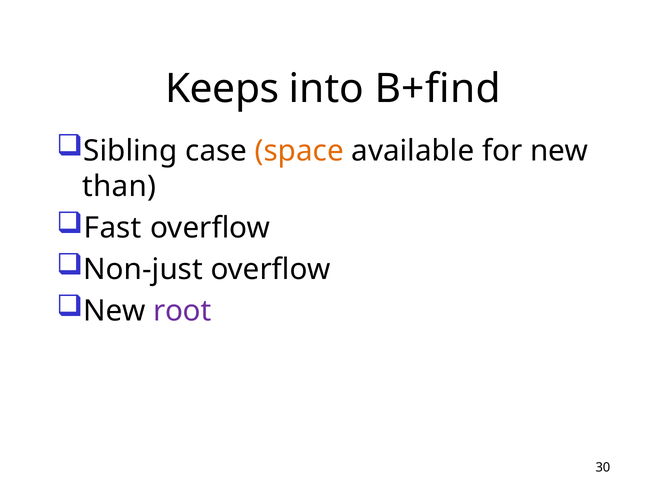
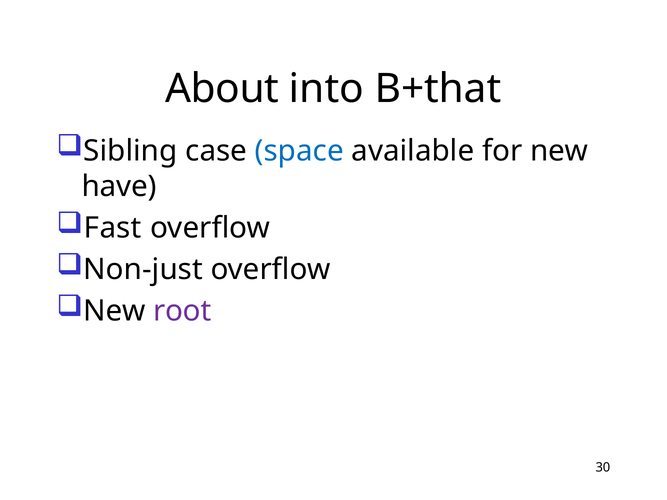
Keeps: Keeps -> About (222, 89)
B+find: B+find -> B+that (438, 89)
space colour: orange -> blue (299, 151)
than: than -> have (119, 187)
